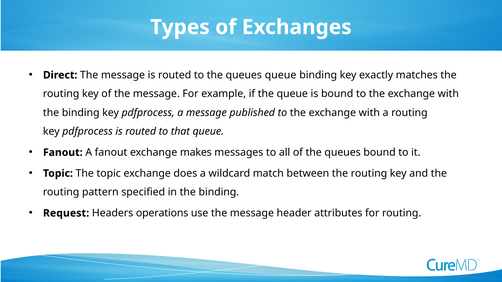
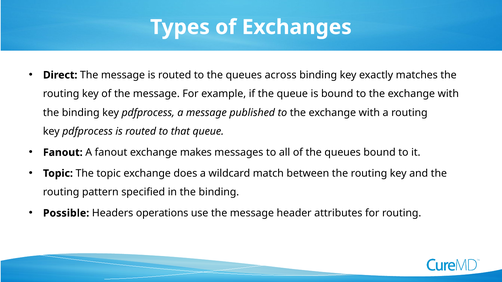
queues queue: queue -> across (281, 75)
Request: Request -> Possible (66, 213)
